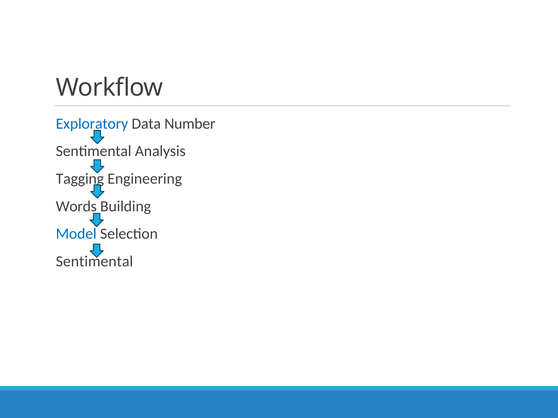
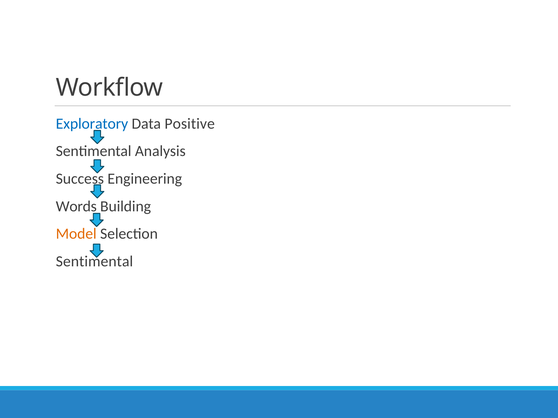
Number: Number -> Positive (190, 124)
Tagging: Tagging -> Success (80, 179)
Model colour: blue -> orange (76, 234)
